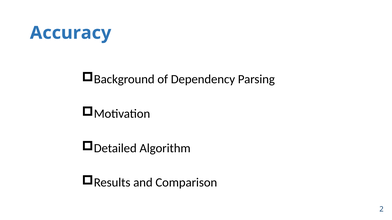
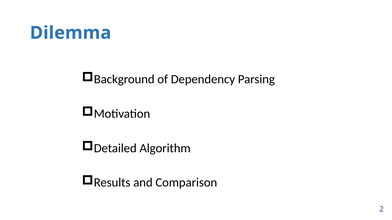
Accuracy: Accuracy -> Dilemma (71, 33)
